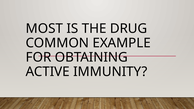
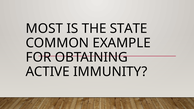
DRUG: DRUG -> STATE (129, 29)
